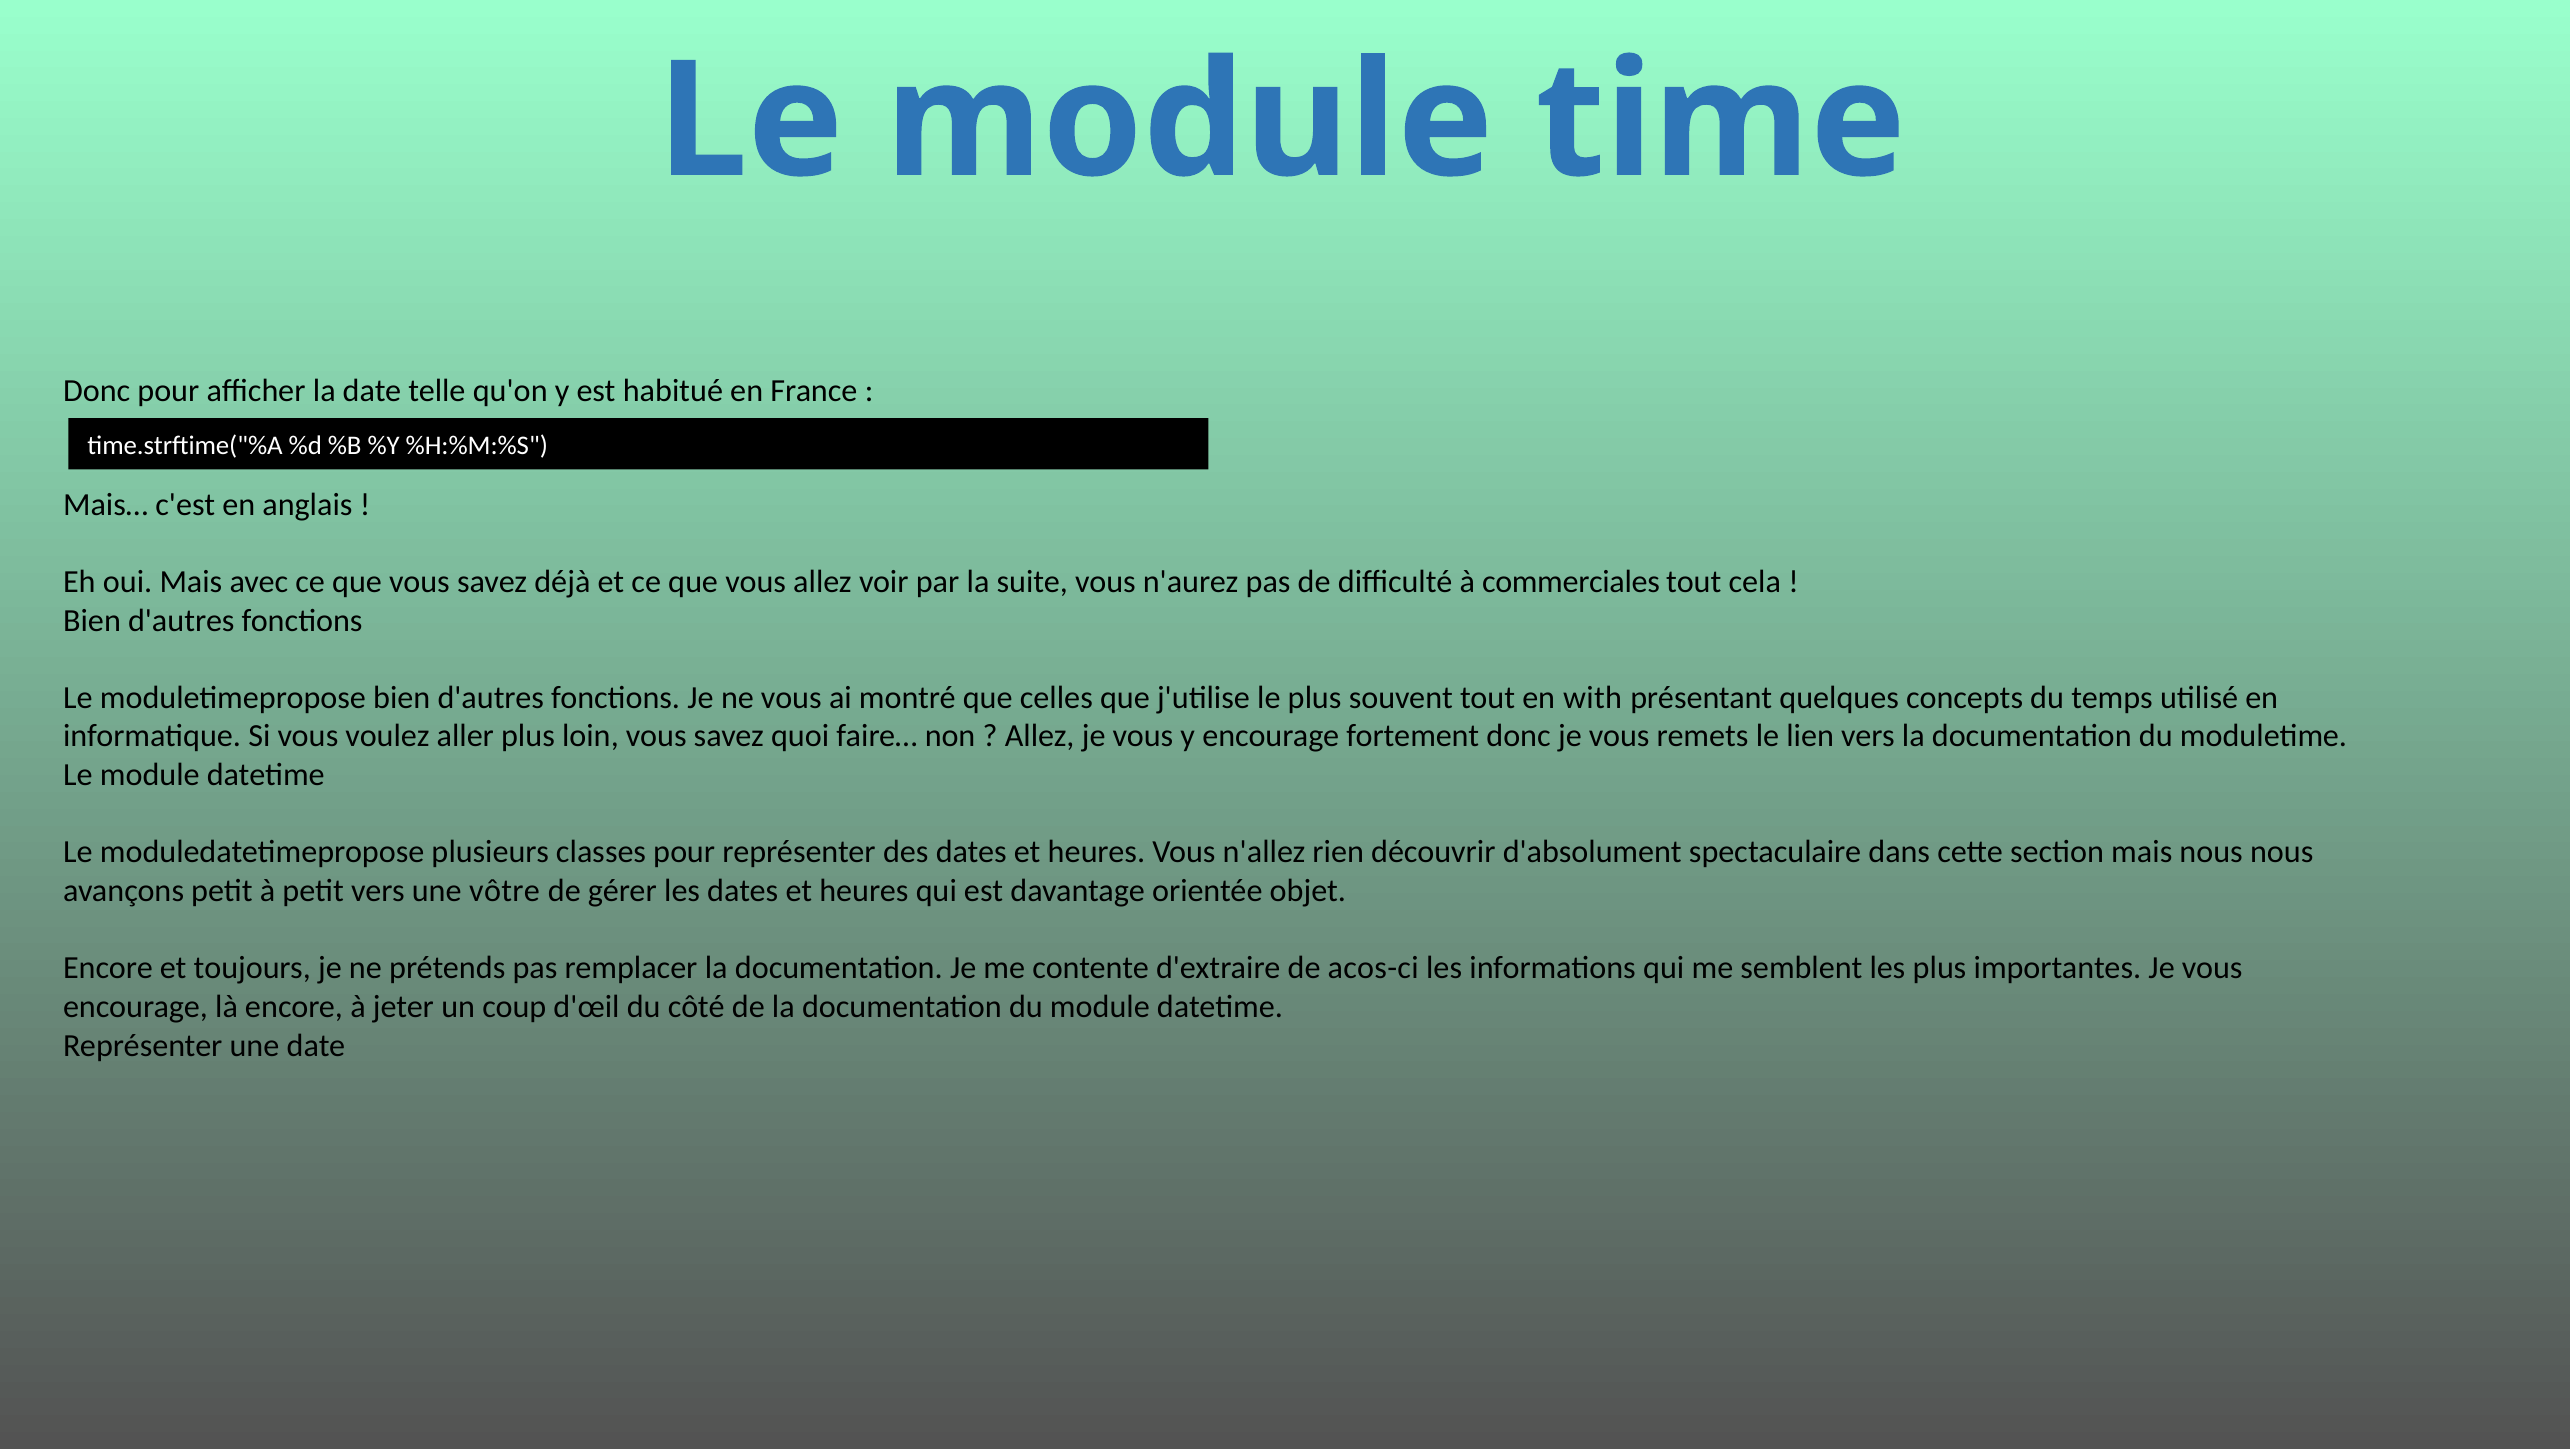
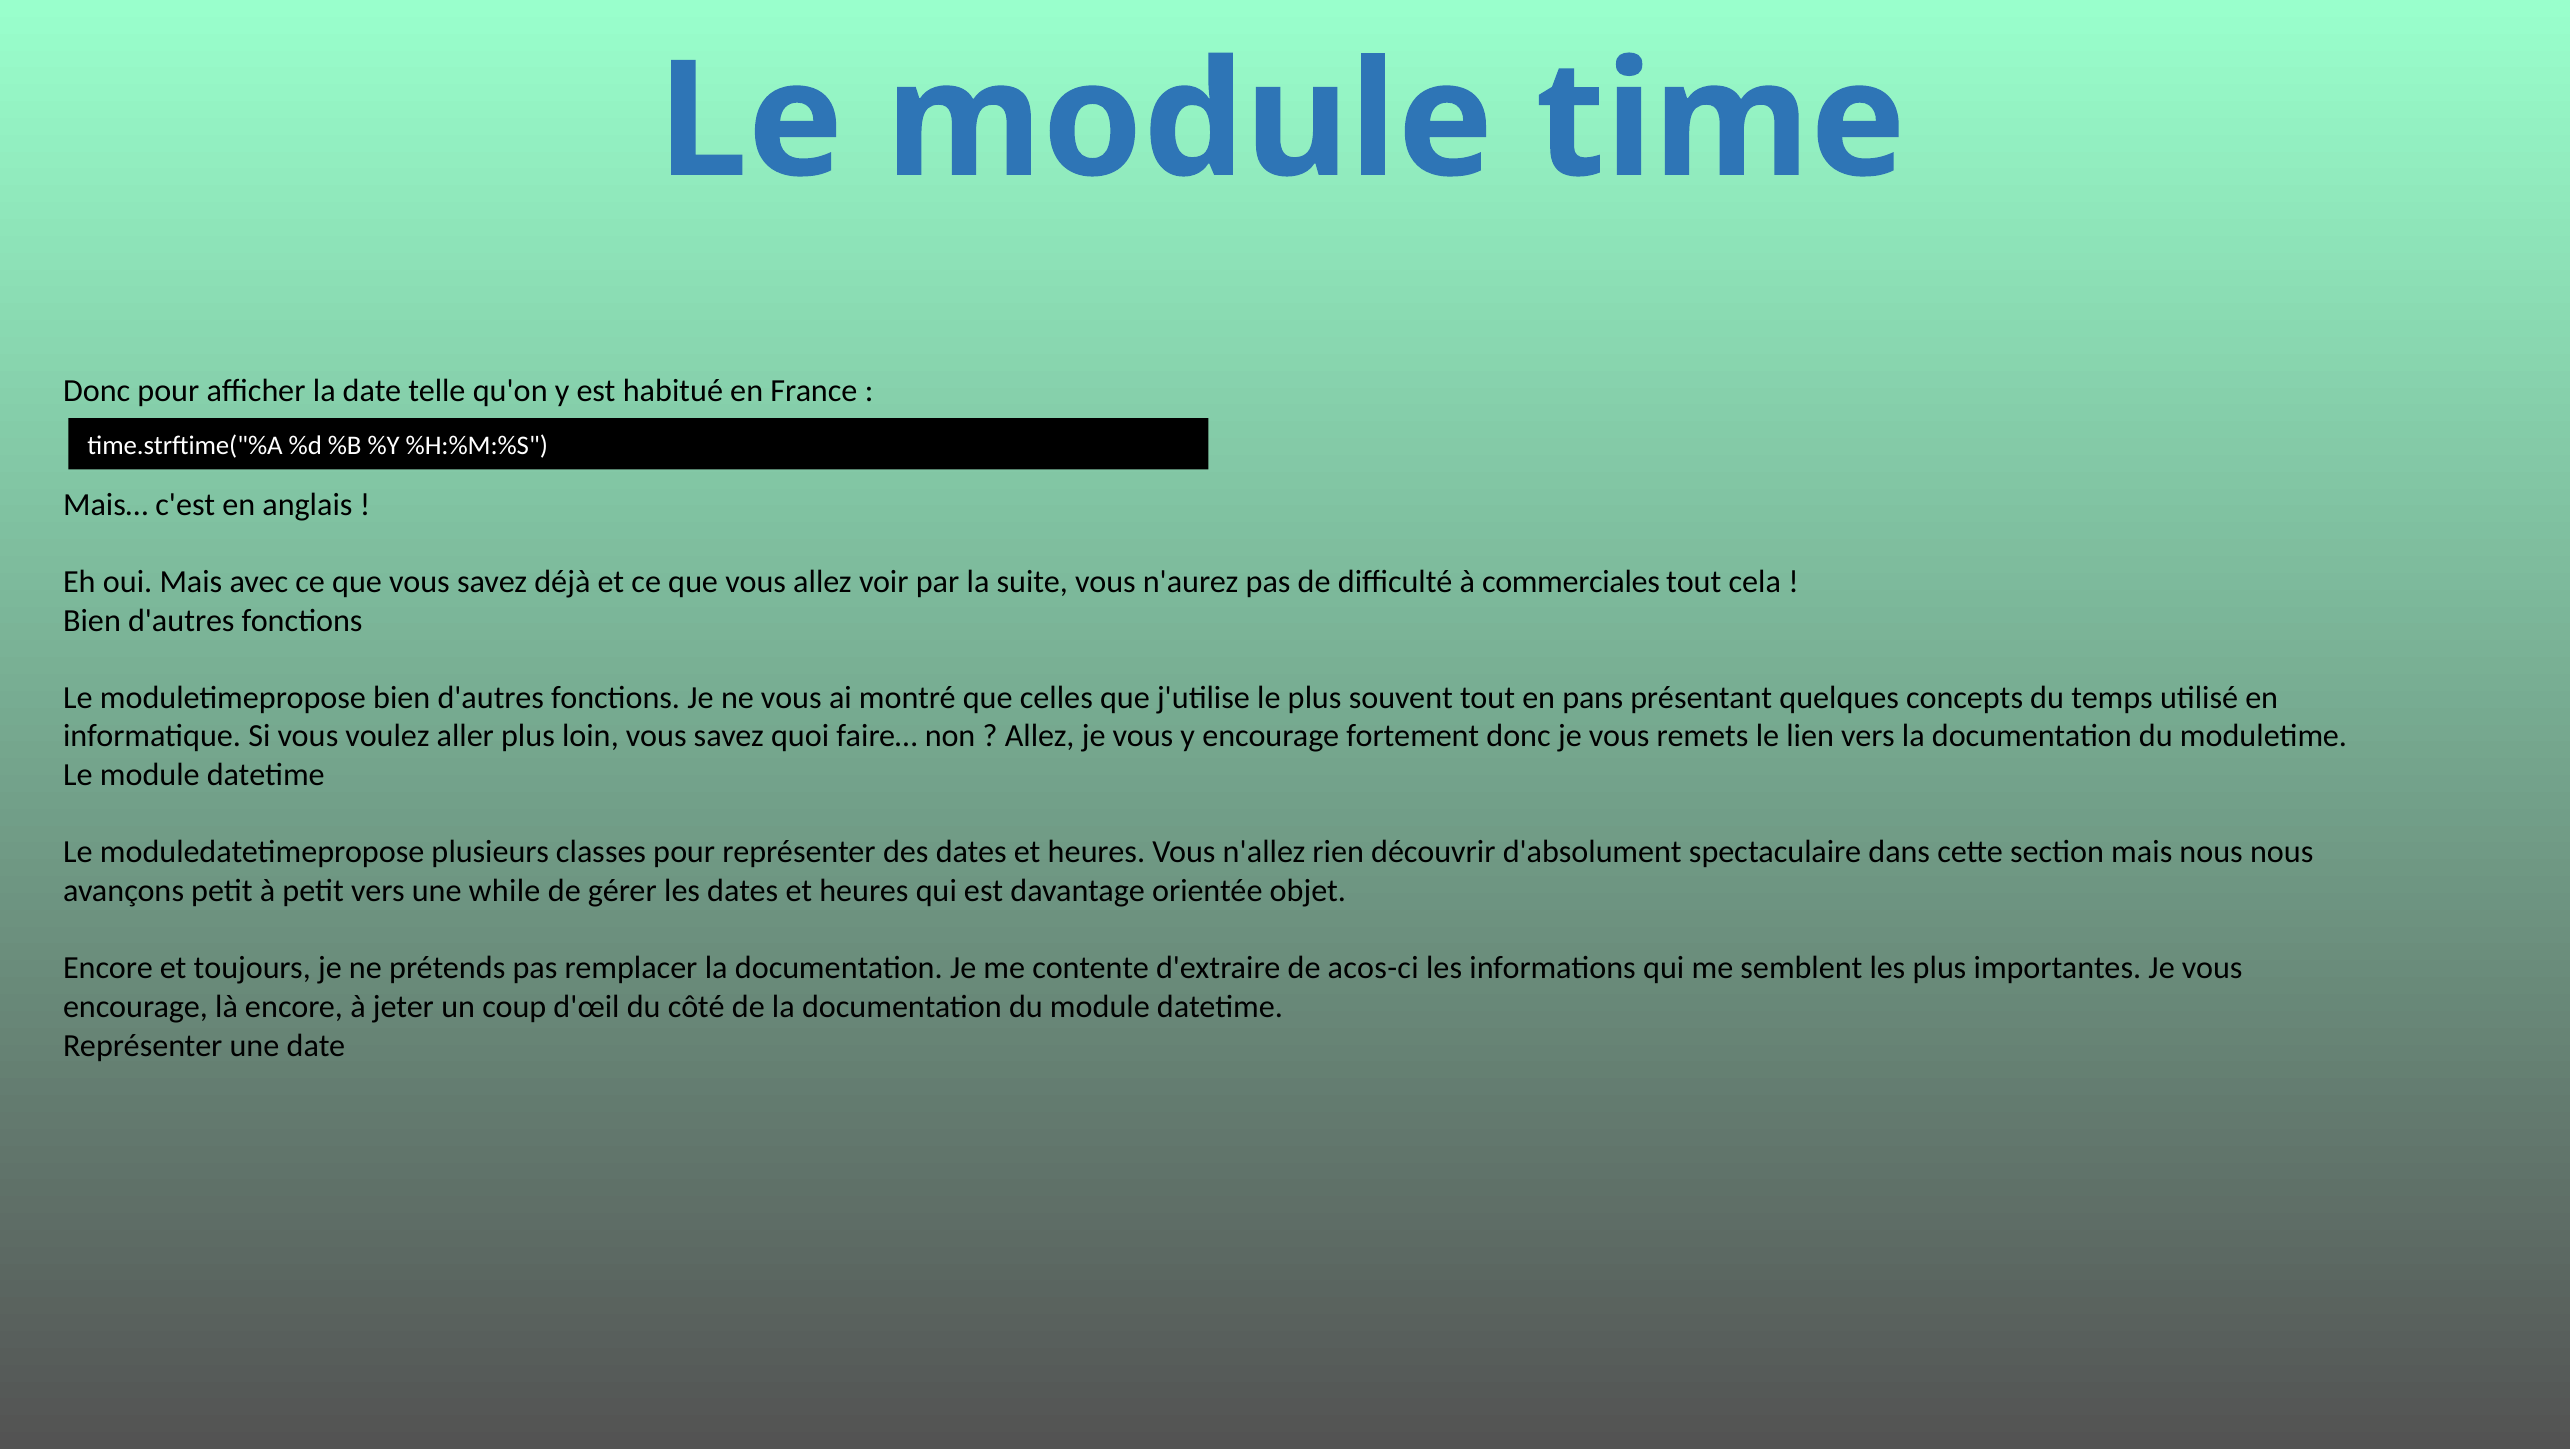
with: with -> pans (1593, 698)
vôtre: vôtre -> while (505, 891)
